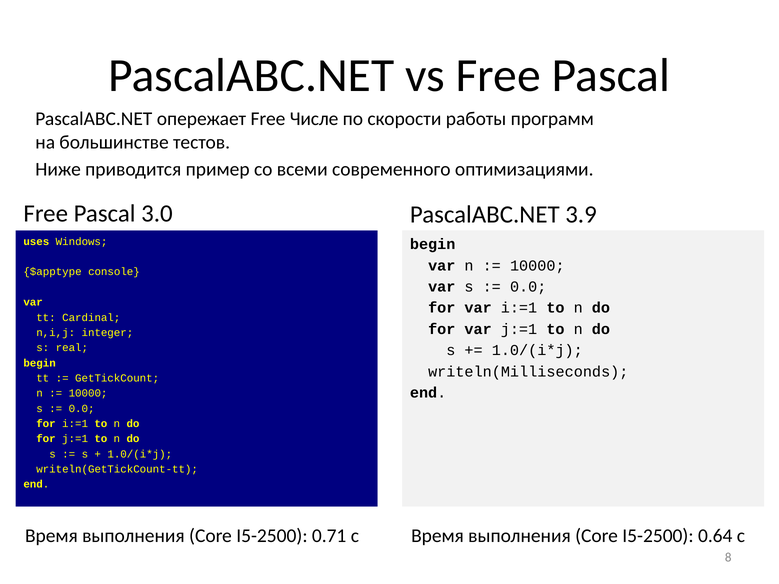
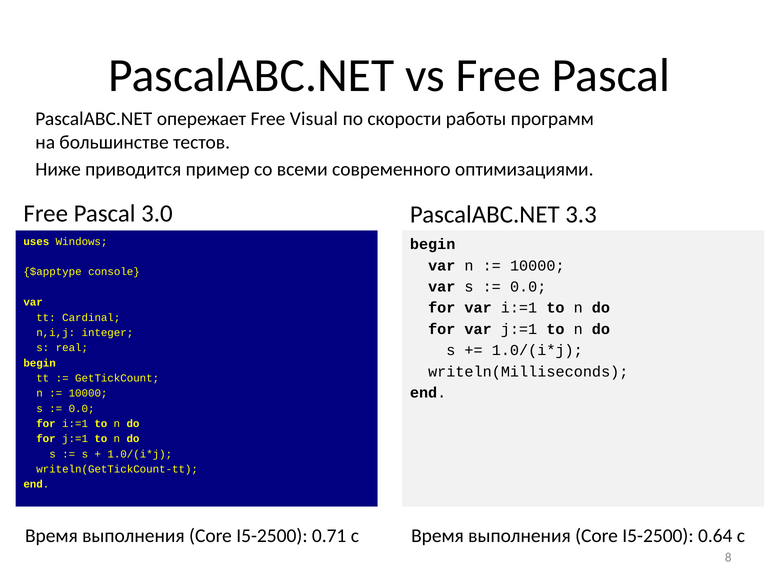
Числе: Числе -> Visual (314, 119)
3.9: 3.9 -> 3.3 (581, 215)
